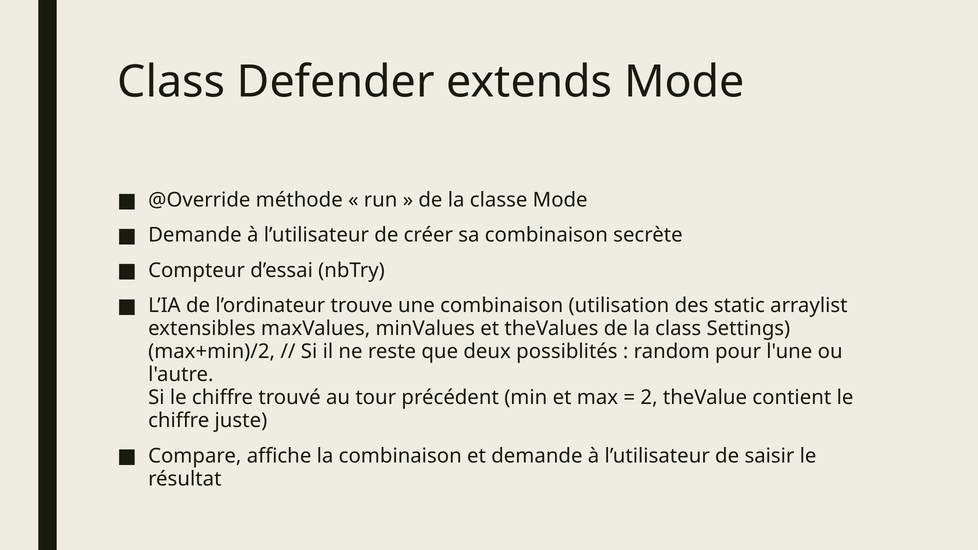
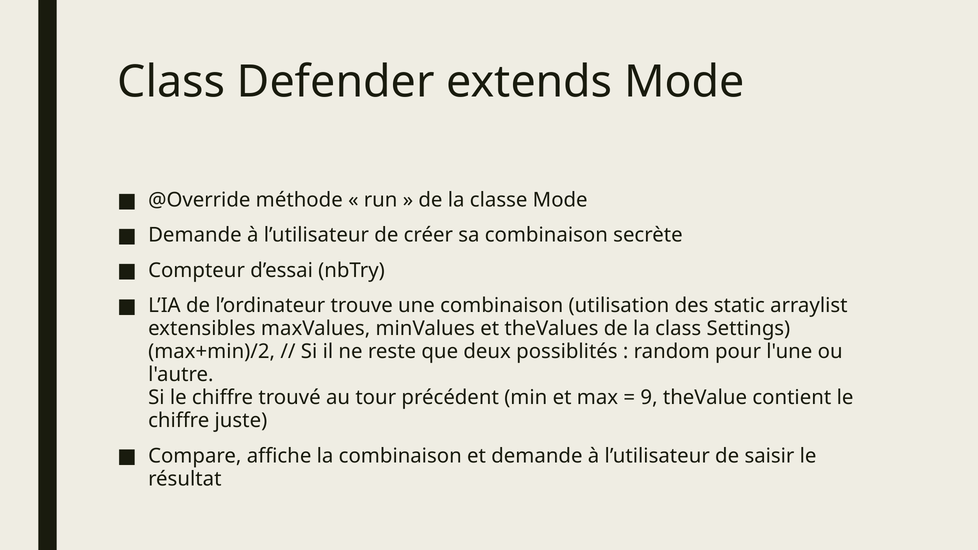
2: 2 -> 9 (649, 398)
